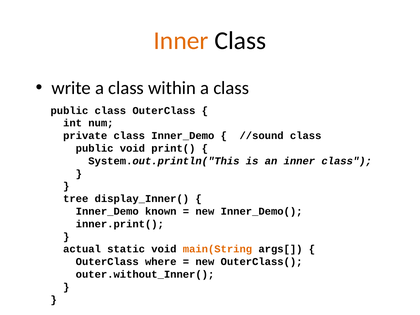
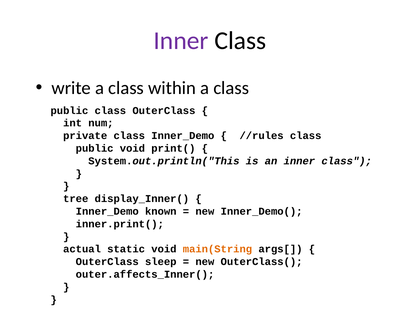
Inner colour: orange -> purple (181, 41)
//sound: //sound -> //rules (262, 136)
where: where -> sleep (161, 262)
outer.without_Inner(: outer.without_Inner( -> outer.affects_Inner( (145, 274)
